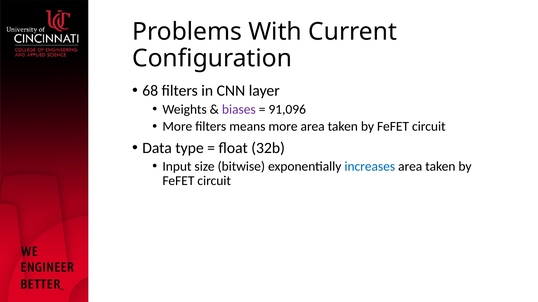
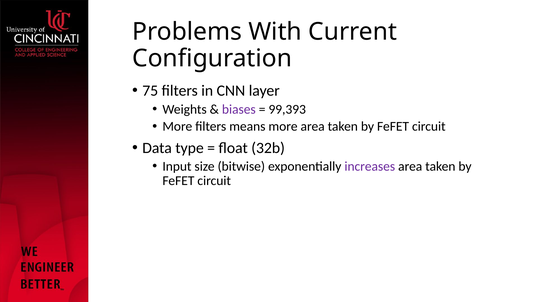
68: 68 -> 75 (150, 91)
91,096: 91,096 -> 99,393 (287, 110)
increases colour: blue -> purple (370, 167)
